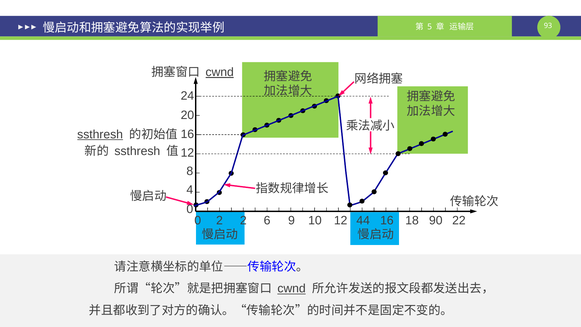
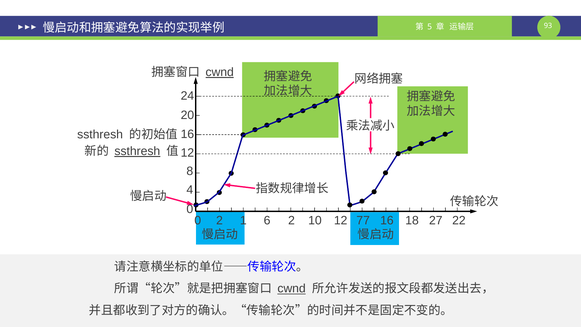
ssthresh underline: present -> none (100, 134)
ssthresh underline: none -> present (137, 151)
2 2: 2 -> 1 (243, 220)
6 9: 9 -> 2 (291, 220)
44: 44 -> 77 (363, 220)
90: 90 -> 27 (436, 220)
